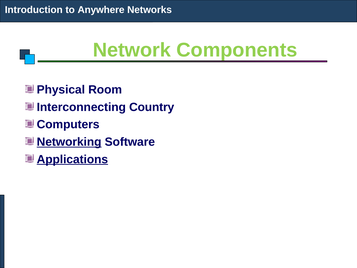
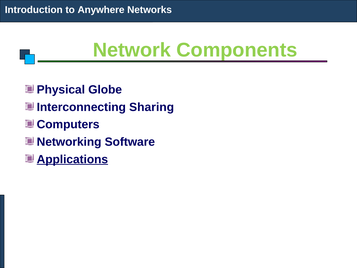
Room: Room -> Globe (105, 90)
Country: Country -> Sharing (152, 107)
Networking underline: present -> none (69, 142)
